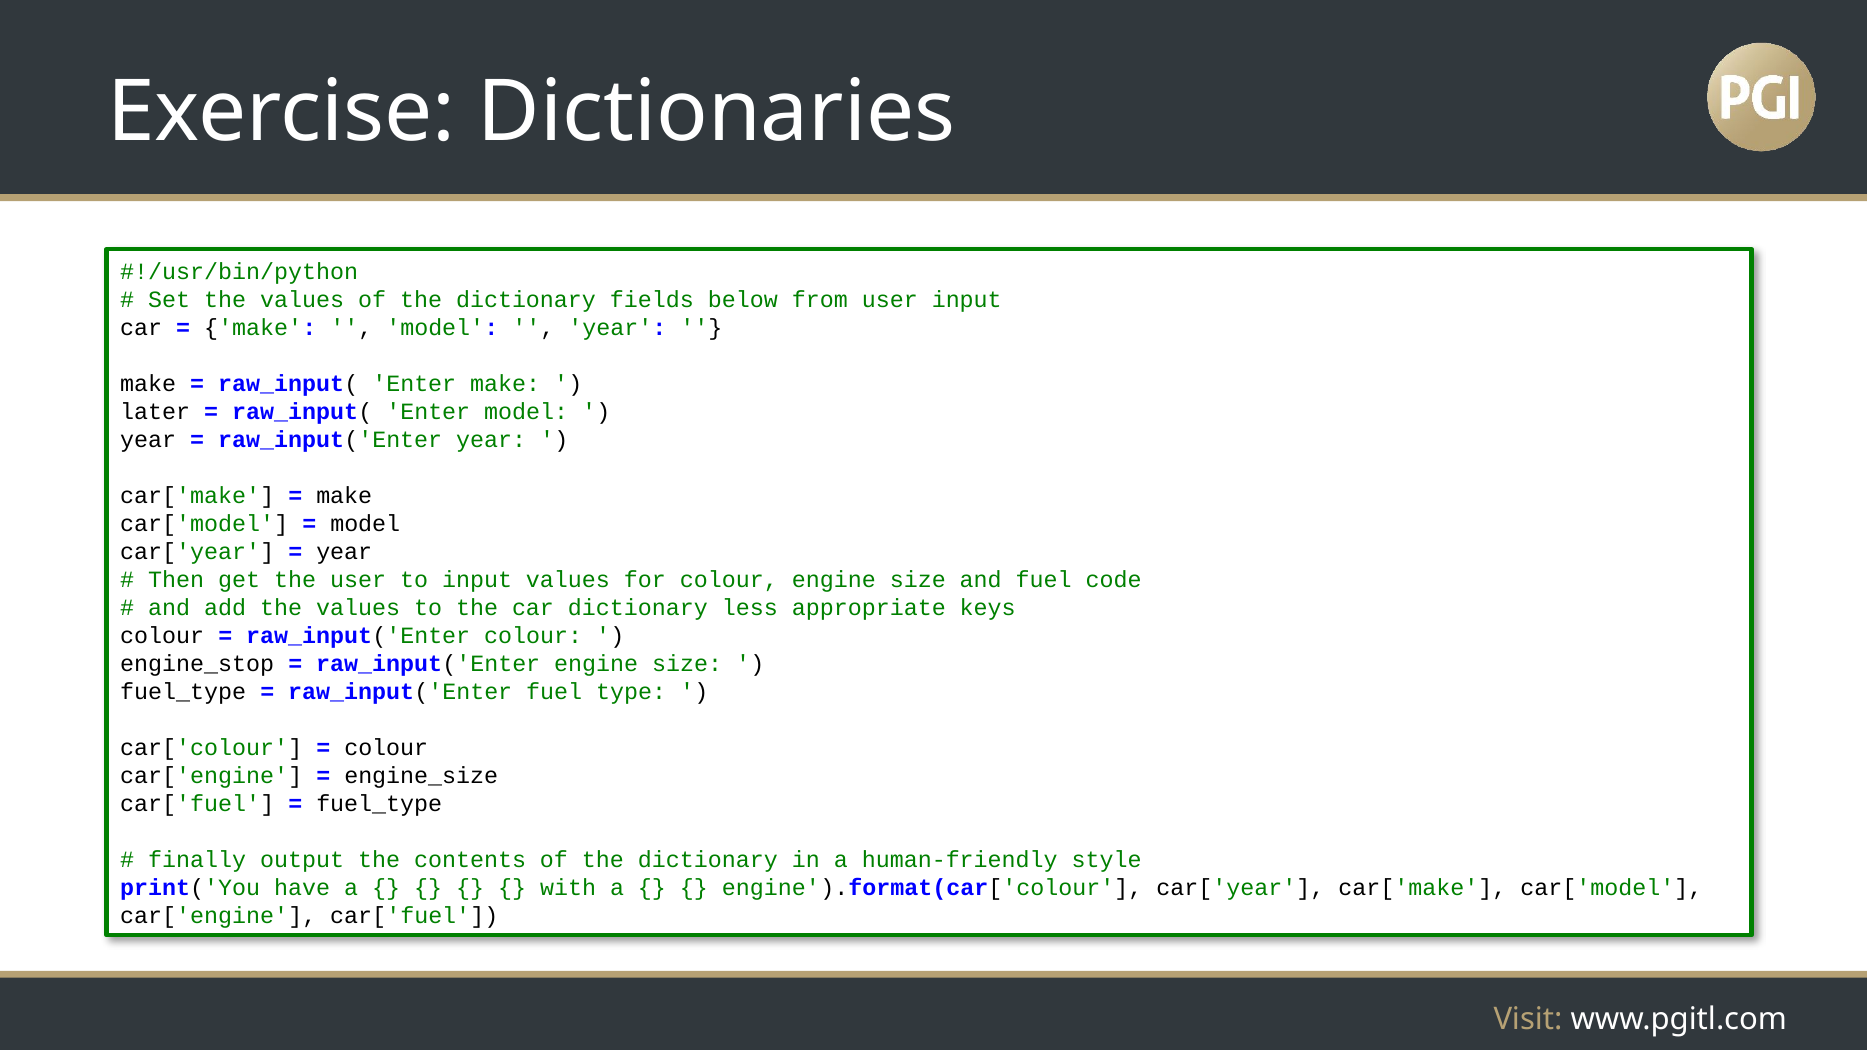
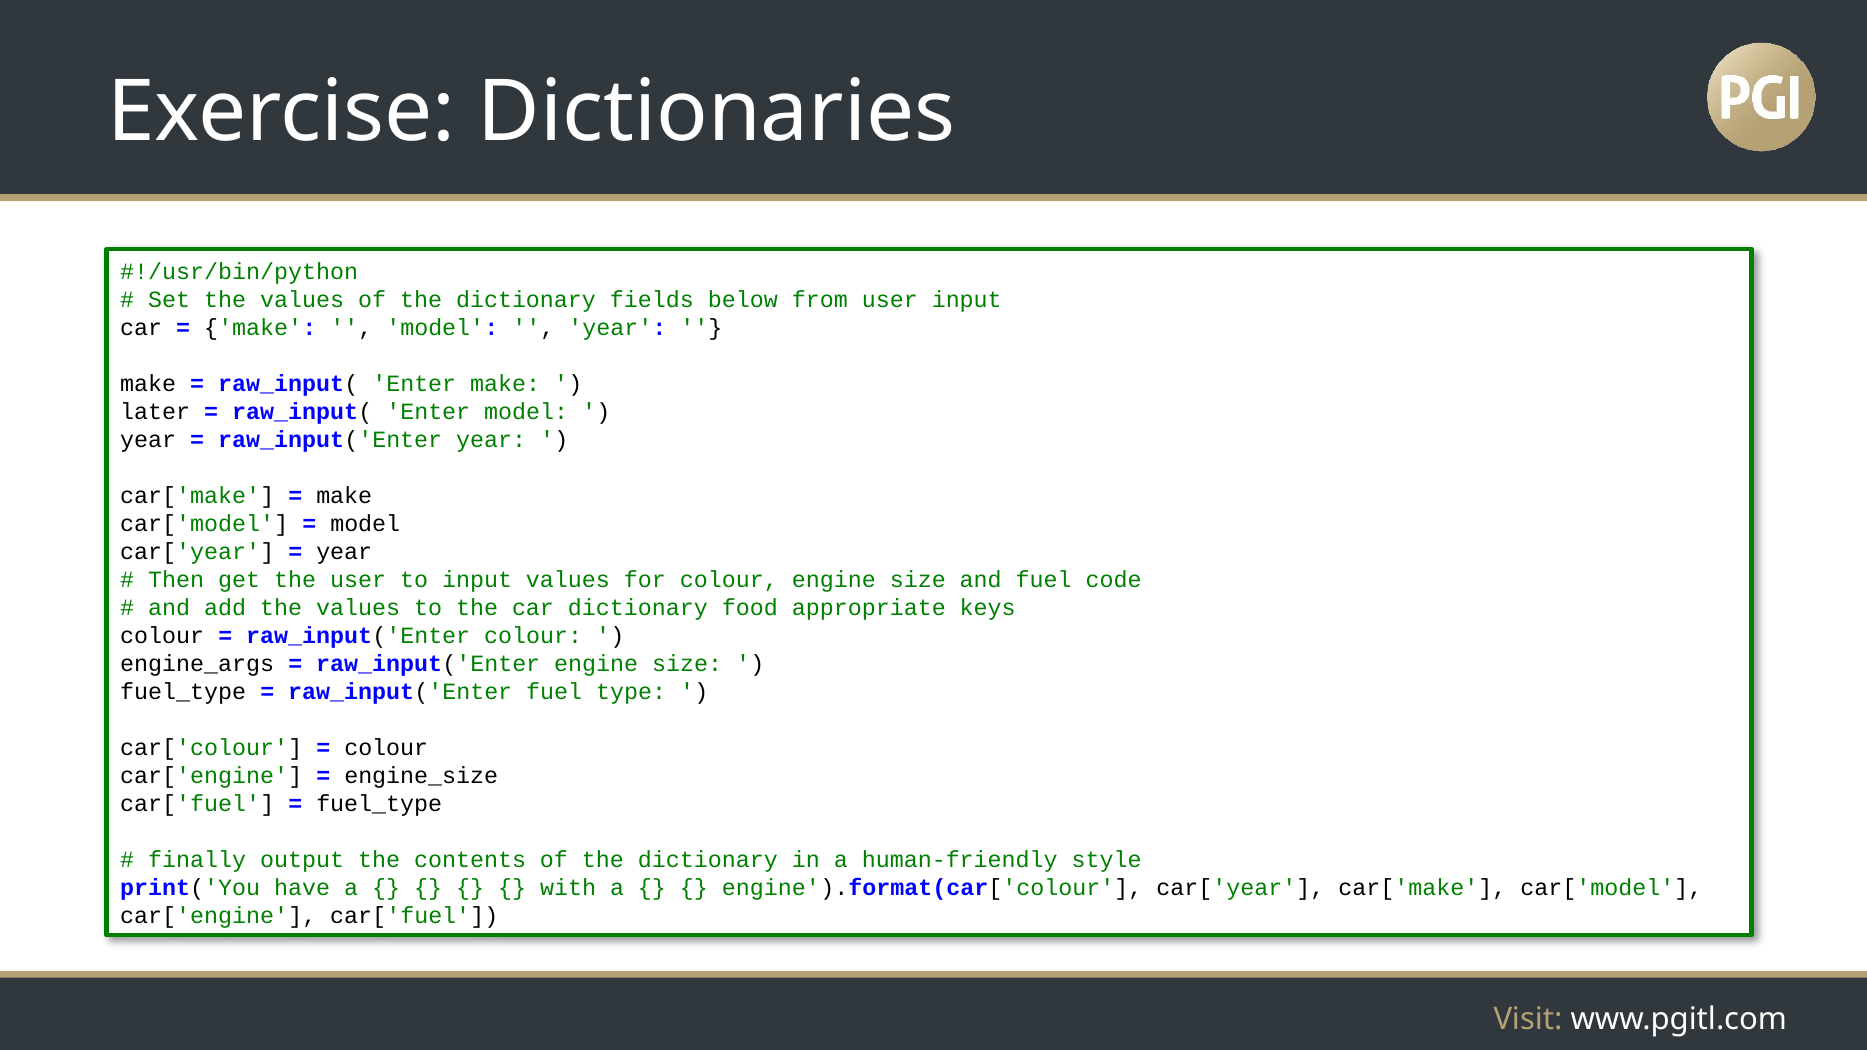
less: less -> food (750, 608)
engine_stop: engine_stop -> engine_args (197, 664)
